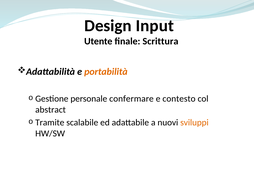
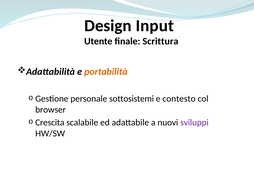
confermare: confermare -> sottosistemi (132, 99)
abstract: abstract -> browser (51, 110)
Tramite: Tramite -> Crescita (50, 123)
sviluppi colour: orange -> purple (194, 123)
